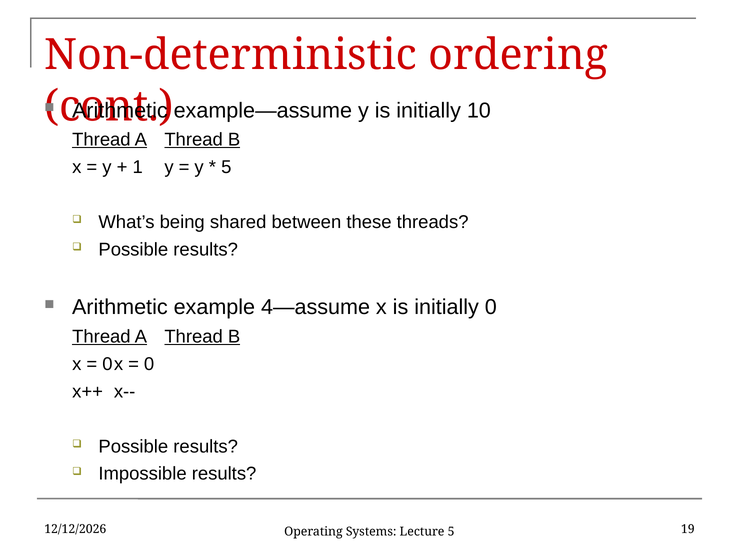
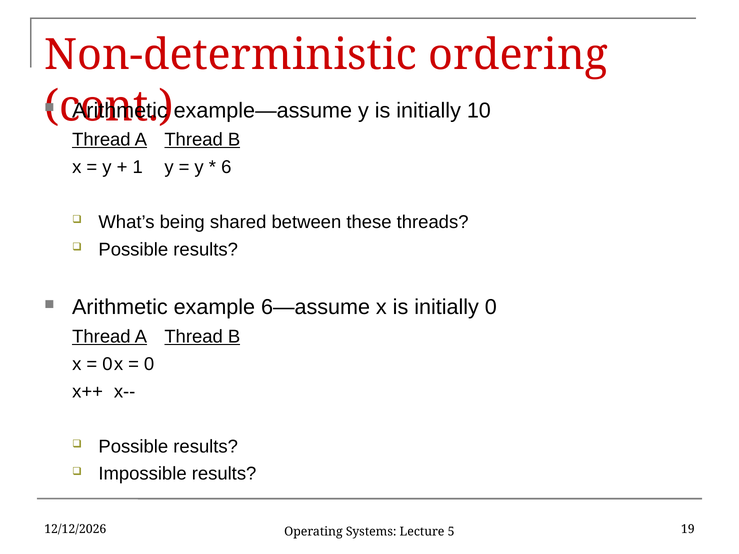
5: 5 -> 6 (226, 167)
4—assume: 4—assume -> 6—assume (316, 308)
